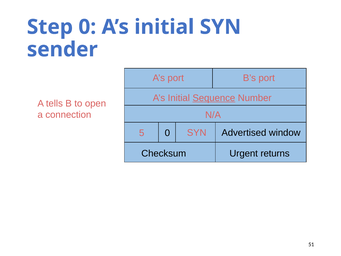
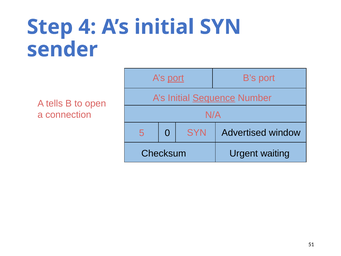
Step 0: 0 -> 4 (87, 27)
port underline: none -> present (176, 78)
returns: returns -> waiting (275, 153)
